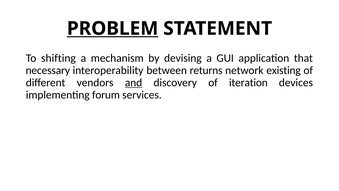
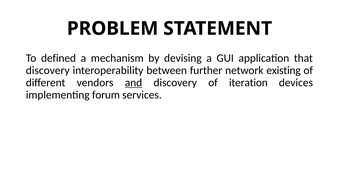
PROBLEM underline: present -> none (113, 28)
shifting: shifting -> defined (59, 58)
necessary: necessary -> discovery (48, 70)
returns: returns -> further (206, 70)
